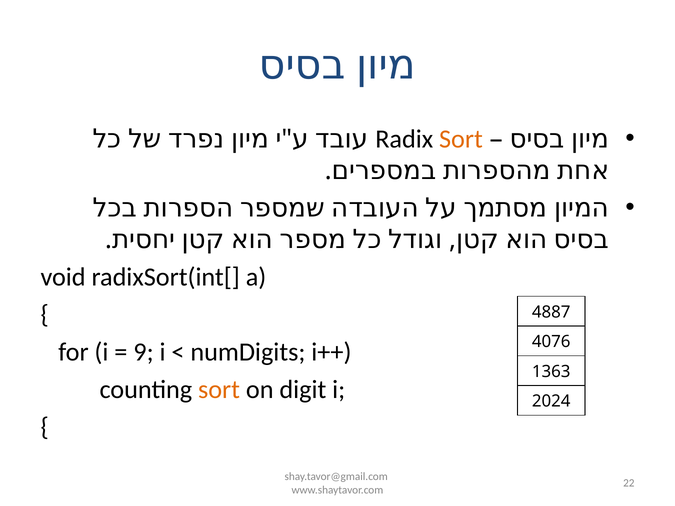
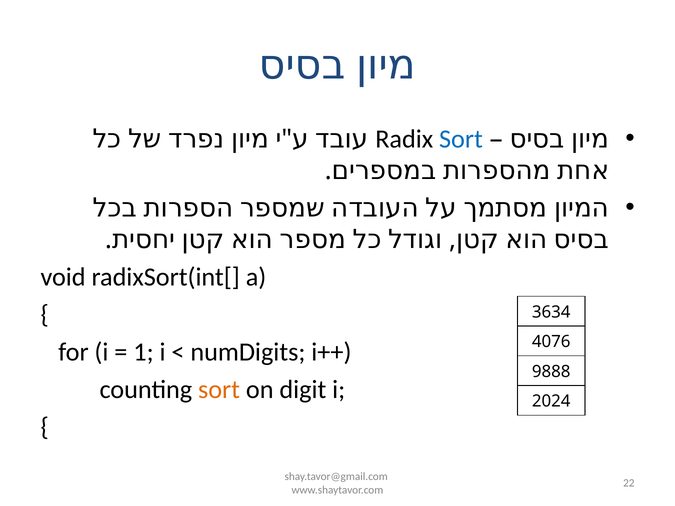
Sort colour: orange -> blue (461, 139)
4887: 4887 -> 3634 (551, 312)
9: 9 -> 1 (144, 352)
1363: 1363 -> 9888 (551, 372)
